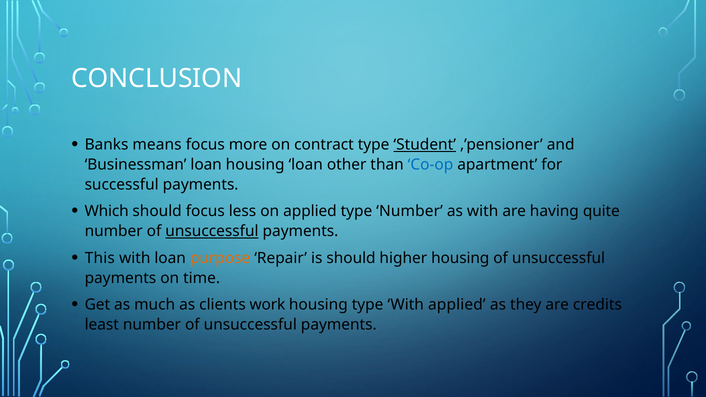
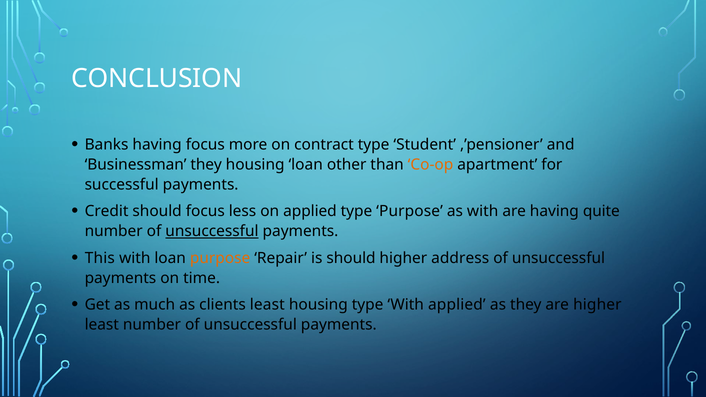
Banks means: means -> having (157, 145)
Student underline: present -> none (425, 145)
Businessman loan: loan -> they (206, 165)
Co-op colour: blue -> orange (431, 165)
Which: Which -> Credit (107, 211)
type Number: Number -> Purpose (410, 211)
higher housing: housing -> address (460, 258)
clients work: work -> least (267, 305)
are credits: credits -> higher (597, 305)
